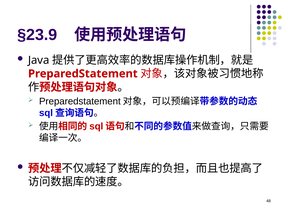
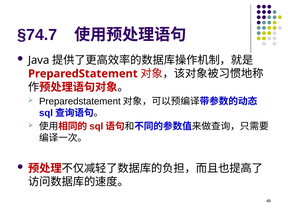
§23.9: §23.9 -> §74.7 (37, 35)
